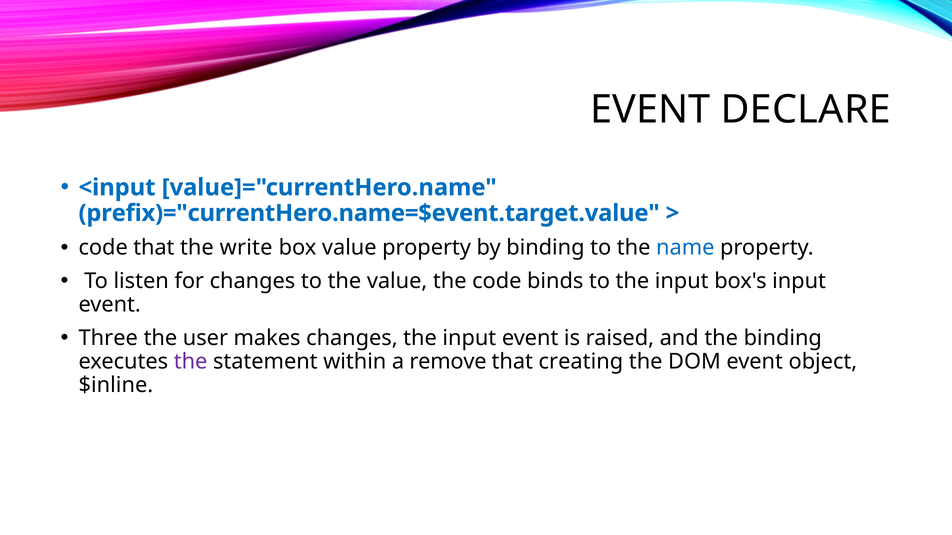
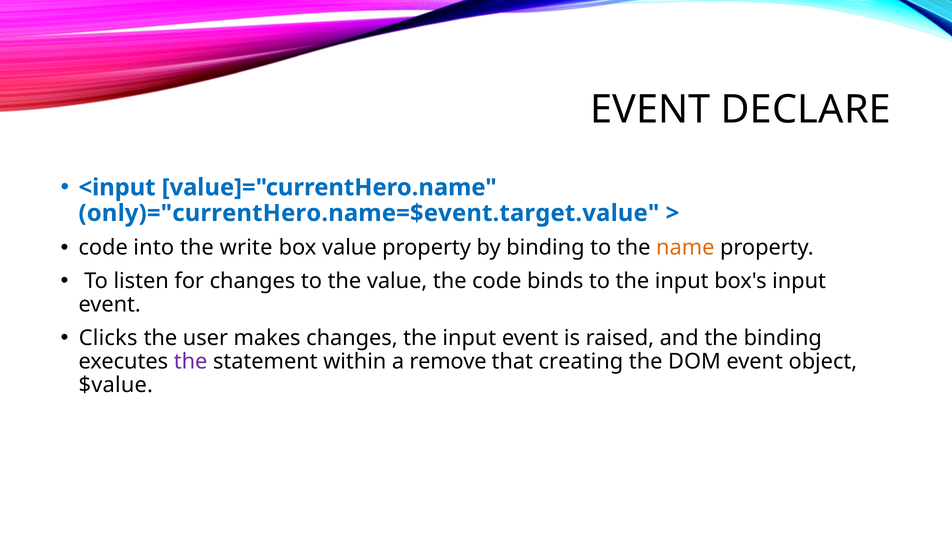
prefix)="currentHero.name=$event.target.value: prefix)="currentHero.name=$event.target.value -> only)="currentHero.name=$event.target.value (369, 213)
code that: that -> into (154, 248)
name colour: blue -> orange (685, 248)
Three: Three -> Clicks (108, 338)
$inline: $inline -> $value (116, 385)
